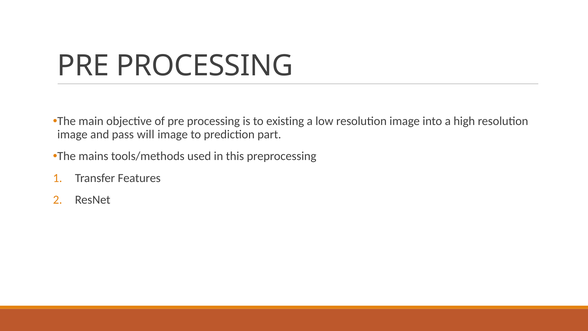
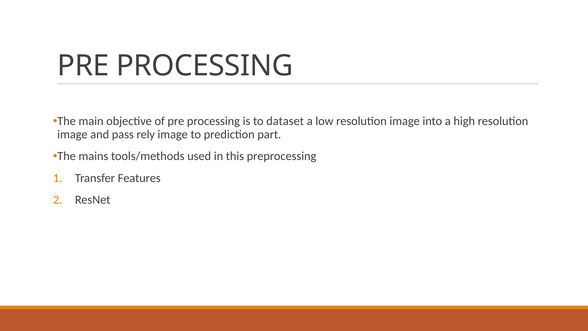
existing: existing -> dataset (285, 121)
will: will -> rely (146, 134)
